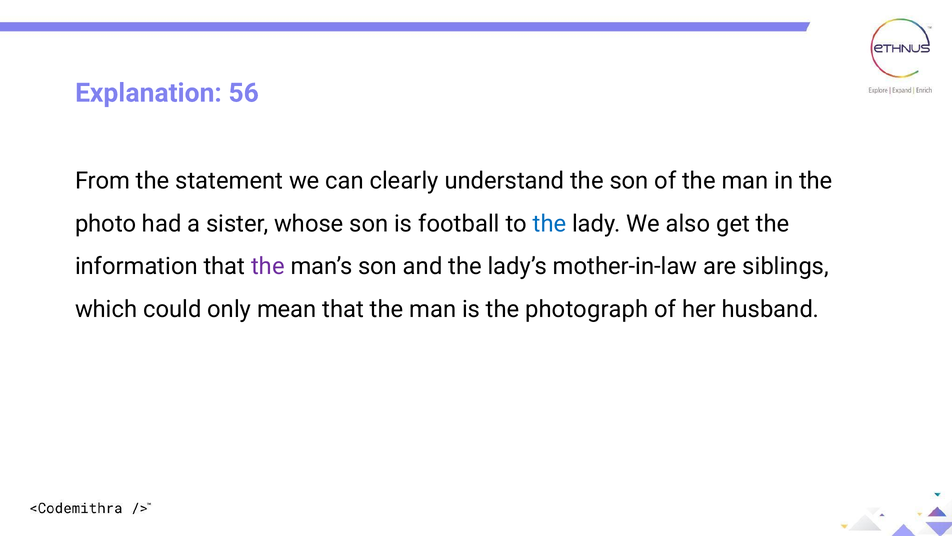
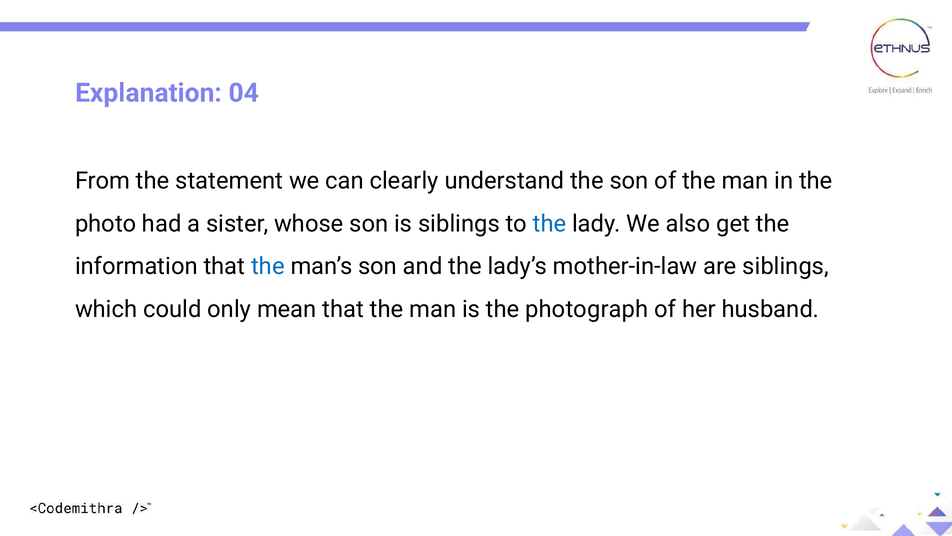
56: 56 -> 04 (244, 93)
is football: football -> siblings (459, 224)
the colour: purple -> blue (268, 266)
